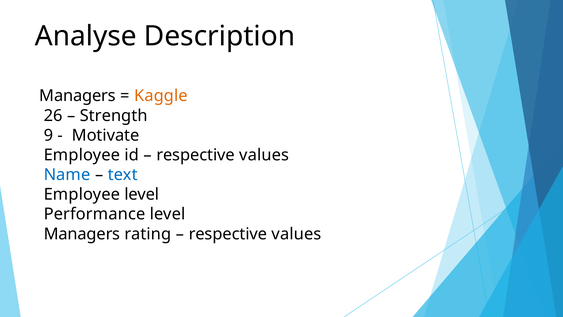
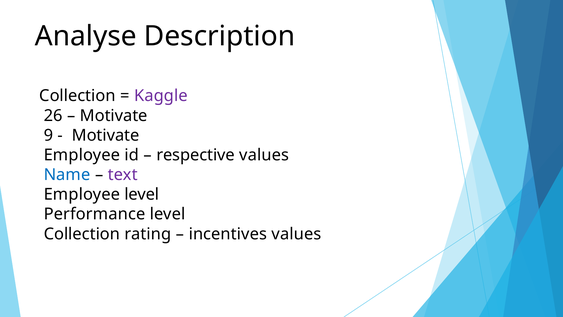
Managers: Managers -> Collection (77, 96)
Kaggle colour: orange -> purple (161, 96)
Strength: Strength -> Motivate (114, 115)
text colour: blue -> purple (123, 175)
Managers: Managers -> Collection (82, 234)
respective: respective -> incentives (228, 234)
